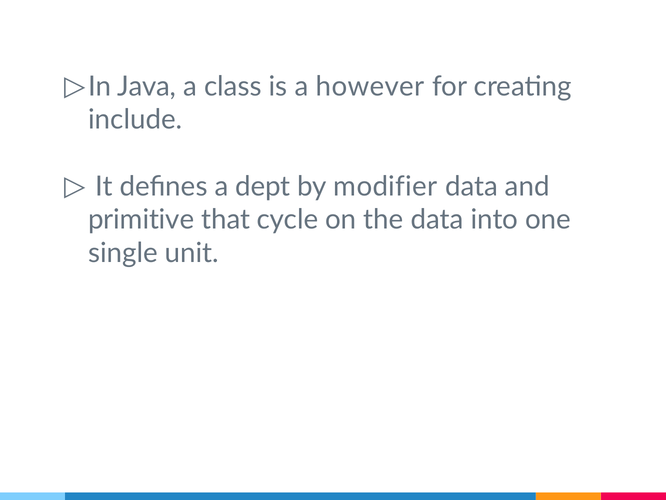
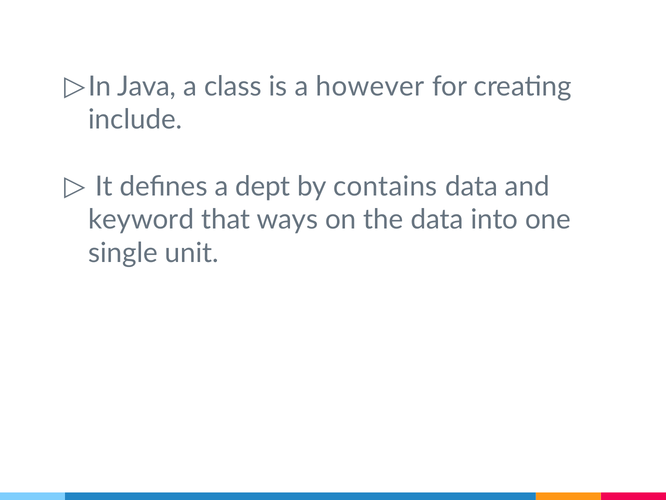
modifier: modifier -> contains (385, 186)
primitive: primitive -> keyword (141, 219)
cycle: cycle -> ways (287, 219)
